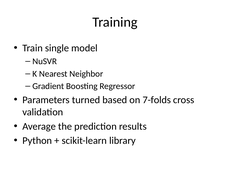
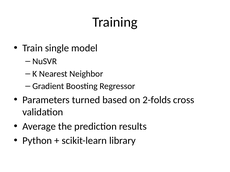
7-folds: 7-folds -> 2-folds (157, 100)
